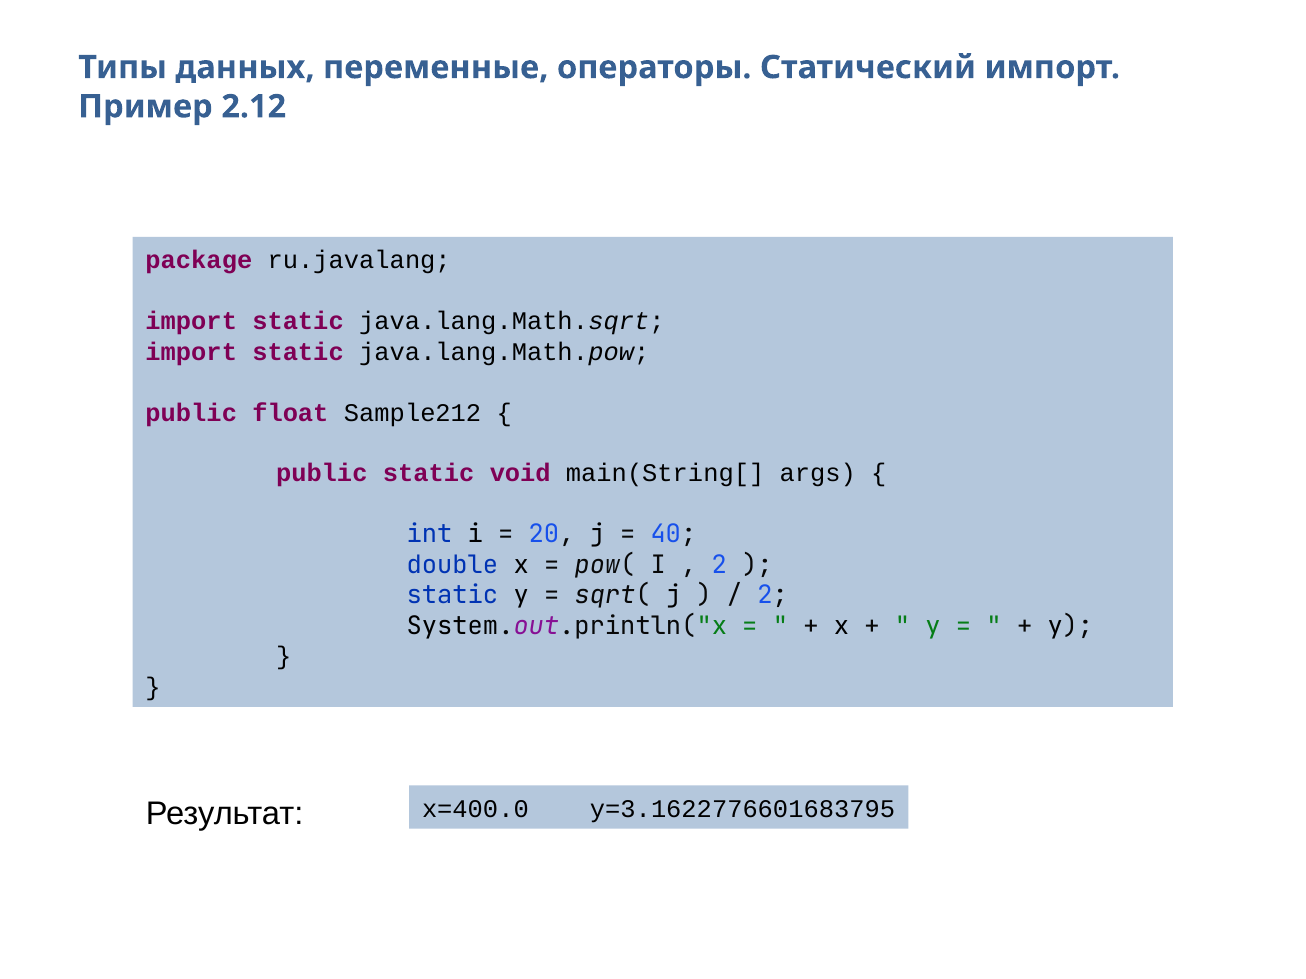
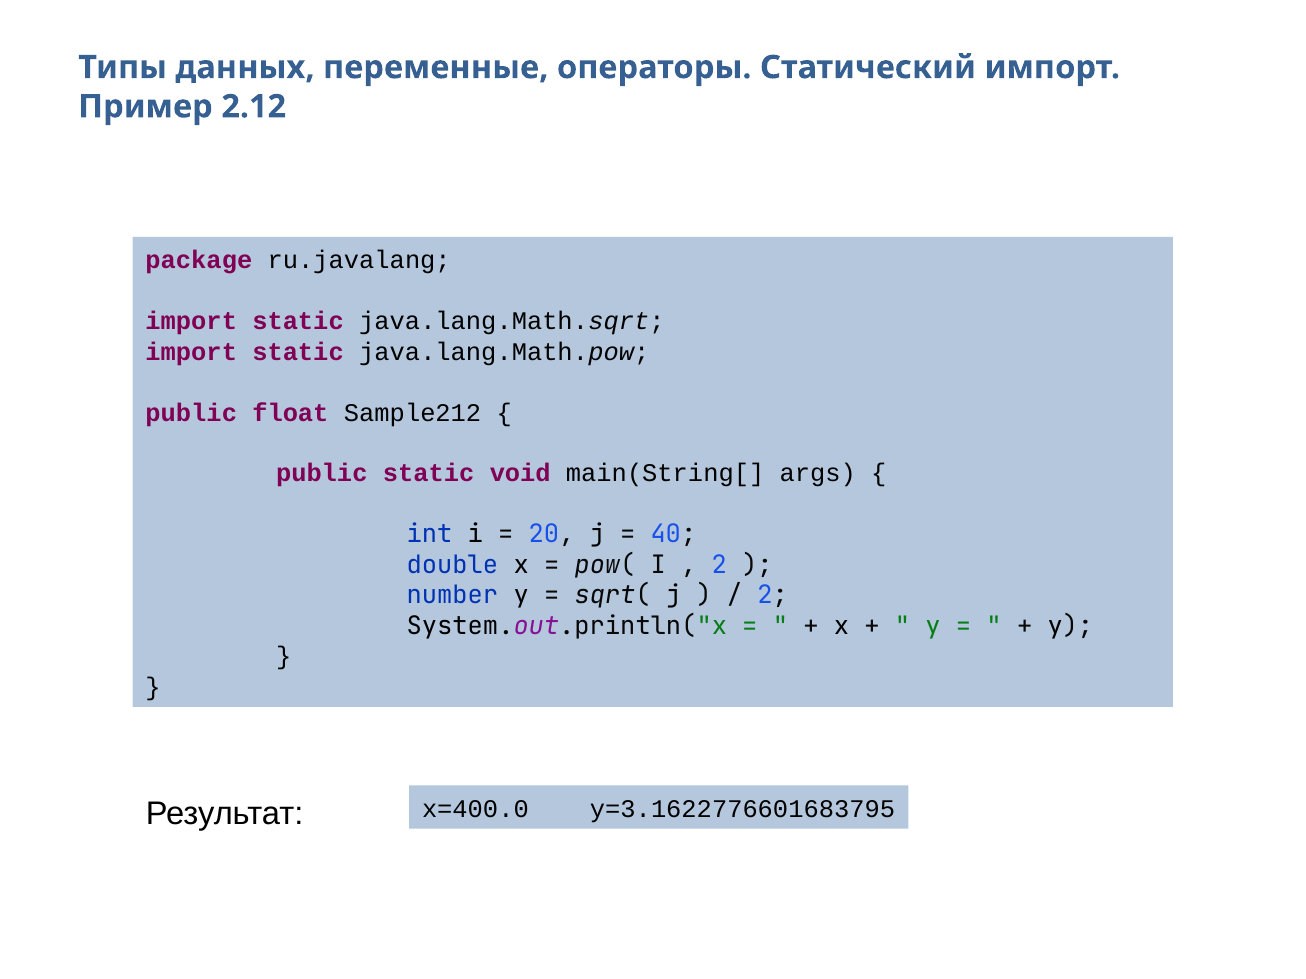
static: static -> number (452, 596)
